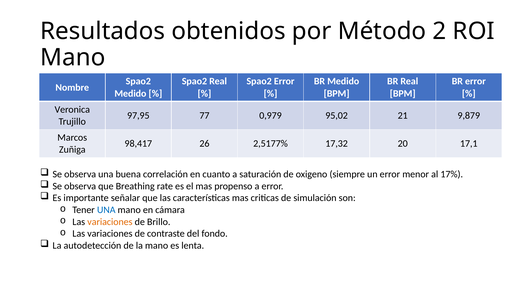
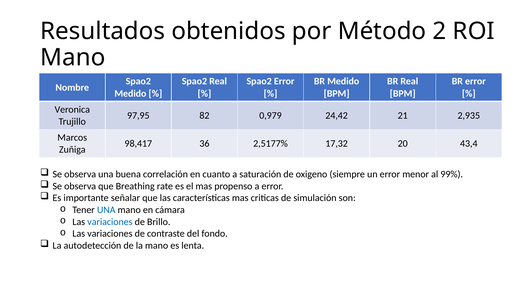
77: 77 -> 82 (204, 116)
95,02: 95,02 -> 24,42 (337, 116)
9,879: 9,879 -> 2,935 (469, 116)
26: 26 -> 36 (204, 144)
17,1: 17,1 -> 43,4 (469, 144)
17%: 17% -> 99% (452, 174)
variaciones colour: orange -> blue (110, 222)
